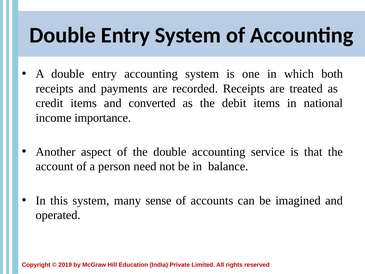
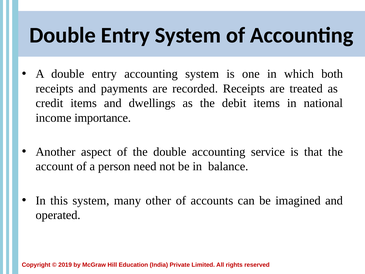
converted: converted -> dwellings (152, 103)
sense: sense -> other (158, 200)
